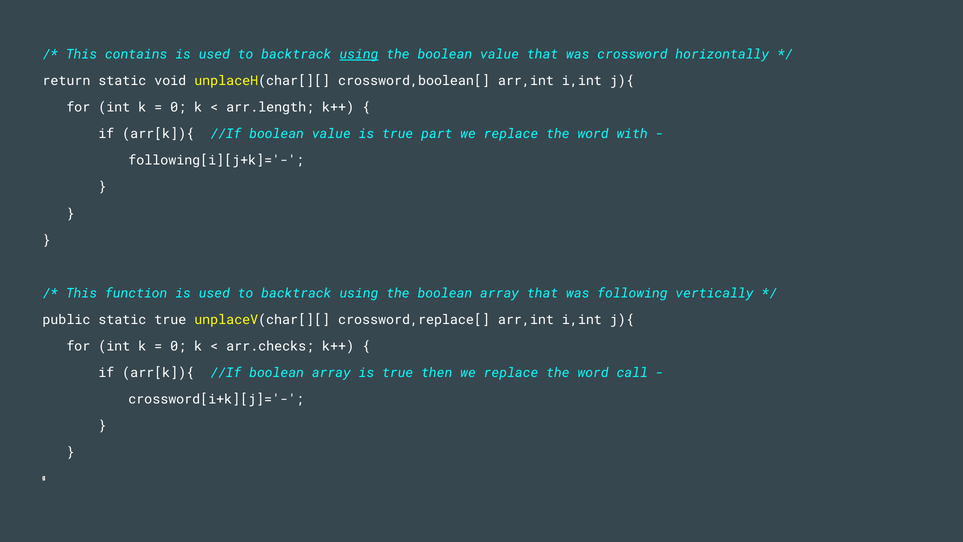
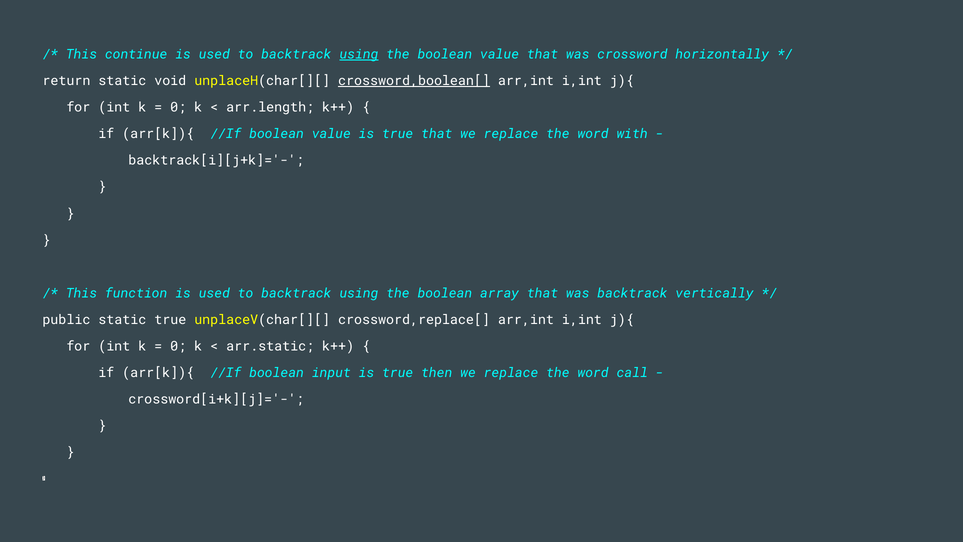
contains: contains -> continue (136, 54)
crossword,boolean[ underline: none -> present (414, 81)
true part: part -> that (437, 134)
following[i][j+k]='-: following[i][j+k]='- -> backtrack[i][j+k]='- (216, 160)
was following: following -> backtrack (632, 293)
arr.checks: arr.checks -> arr.static (270, 346)
//If boolean array: array -> input (331, 373)
